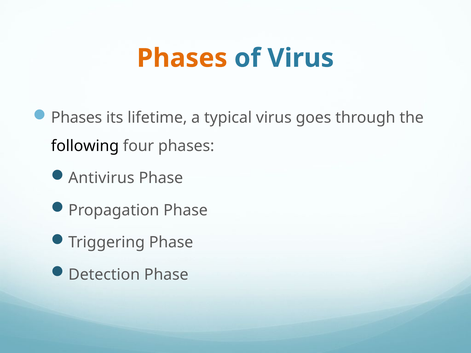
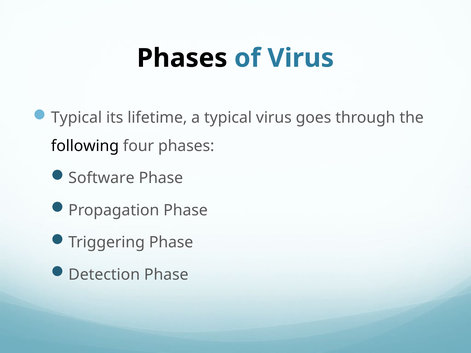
Phases colour: orange -> black (182, 58)
Phases: Phases -> Typical (76, 118)
Antivirus: Antivirus -> Software (101, 178)
